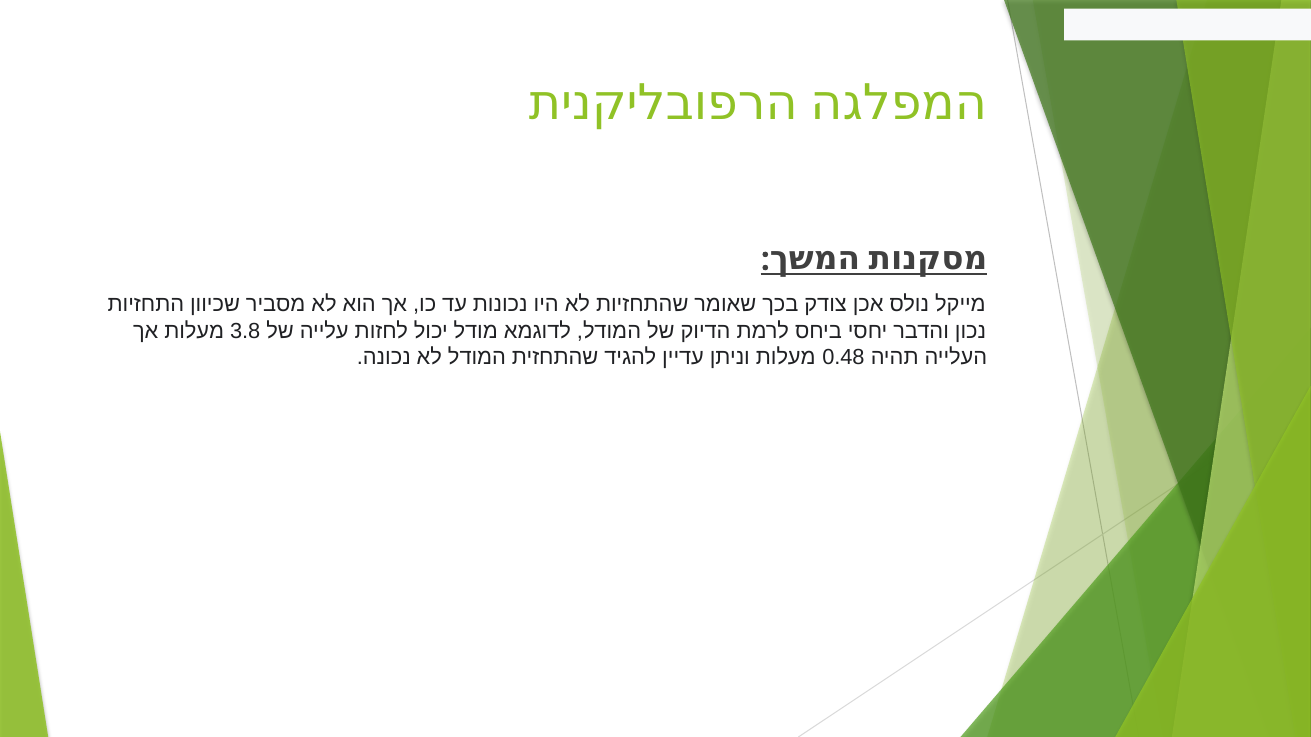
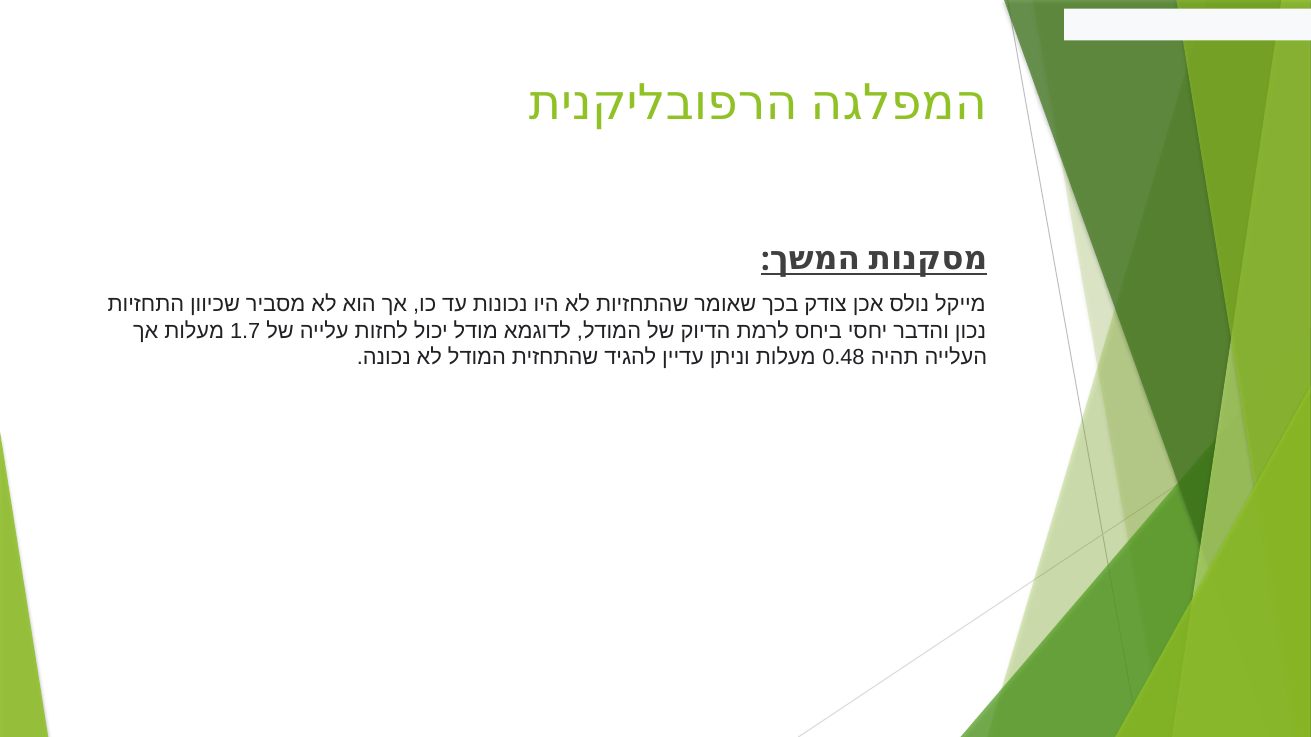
3.8: 3.8 -> 1.7 (245, 331)
